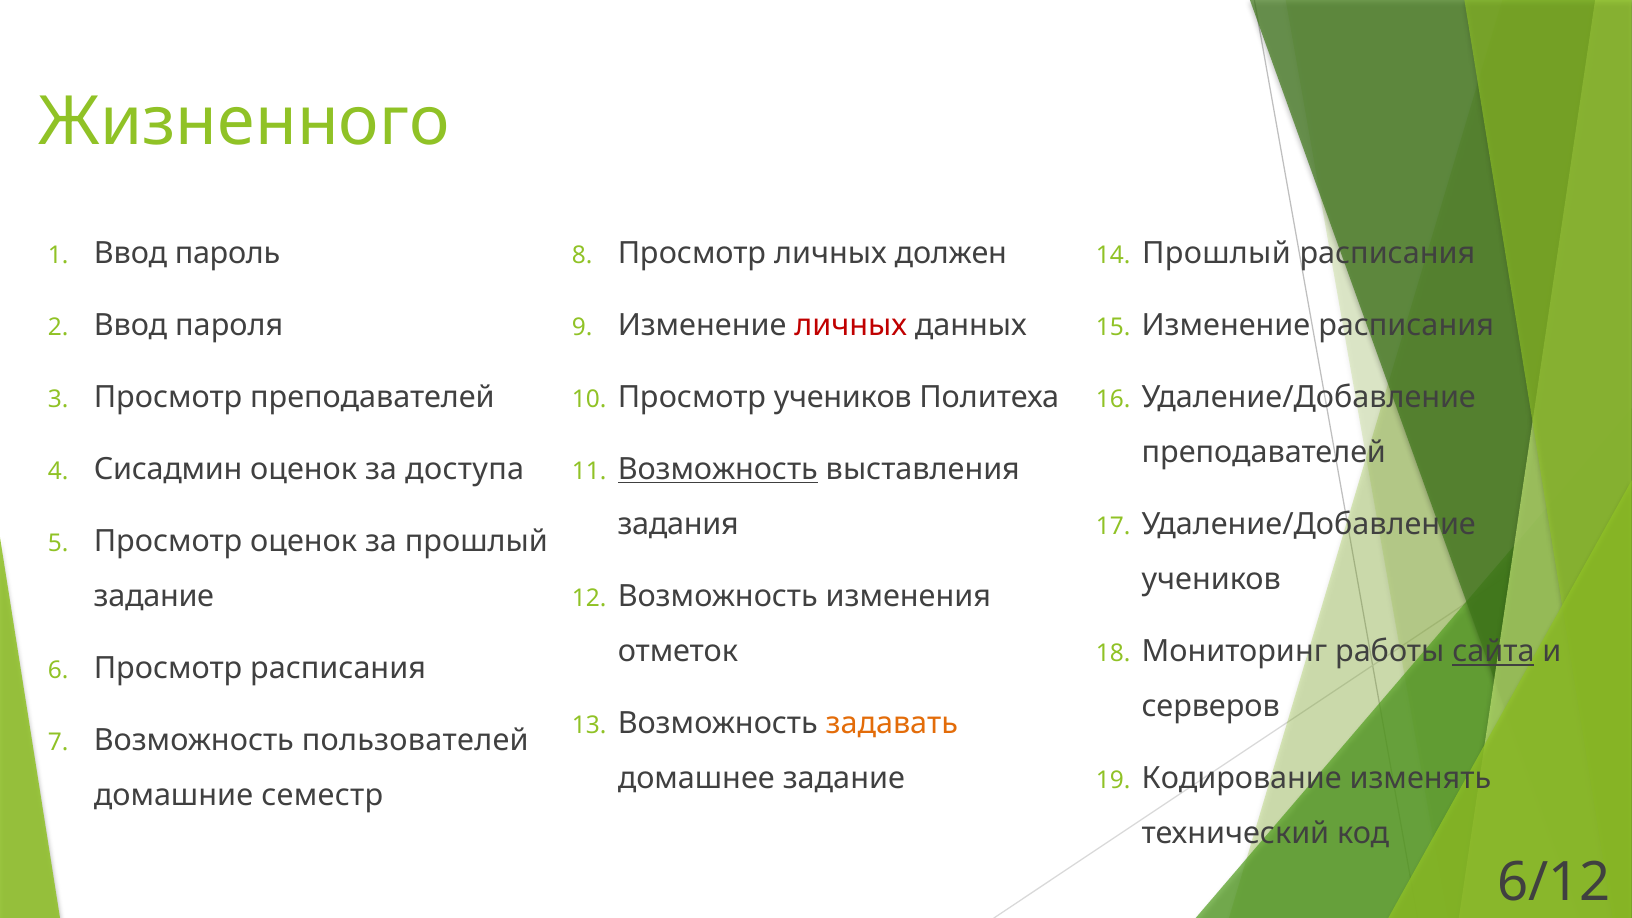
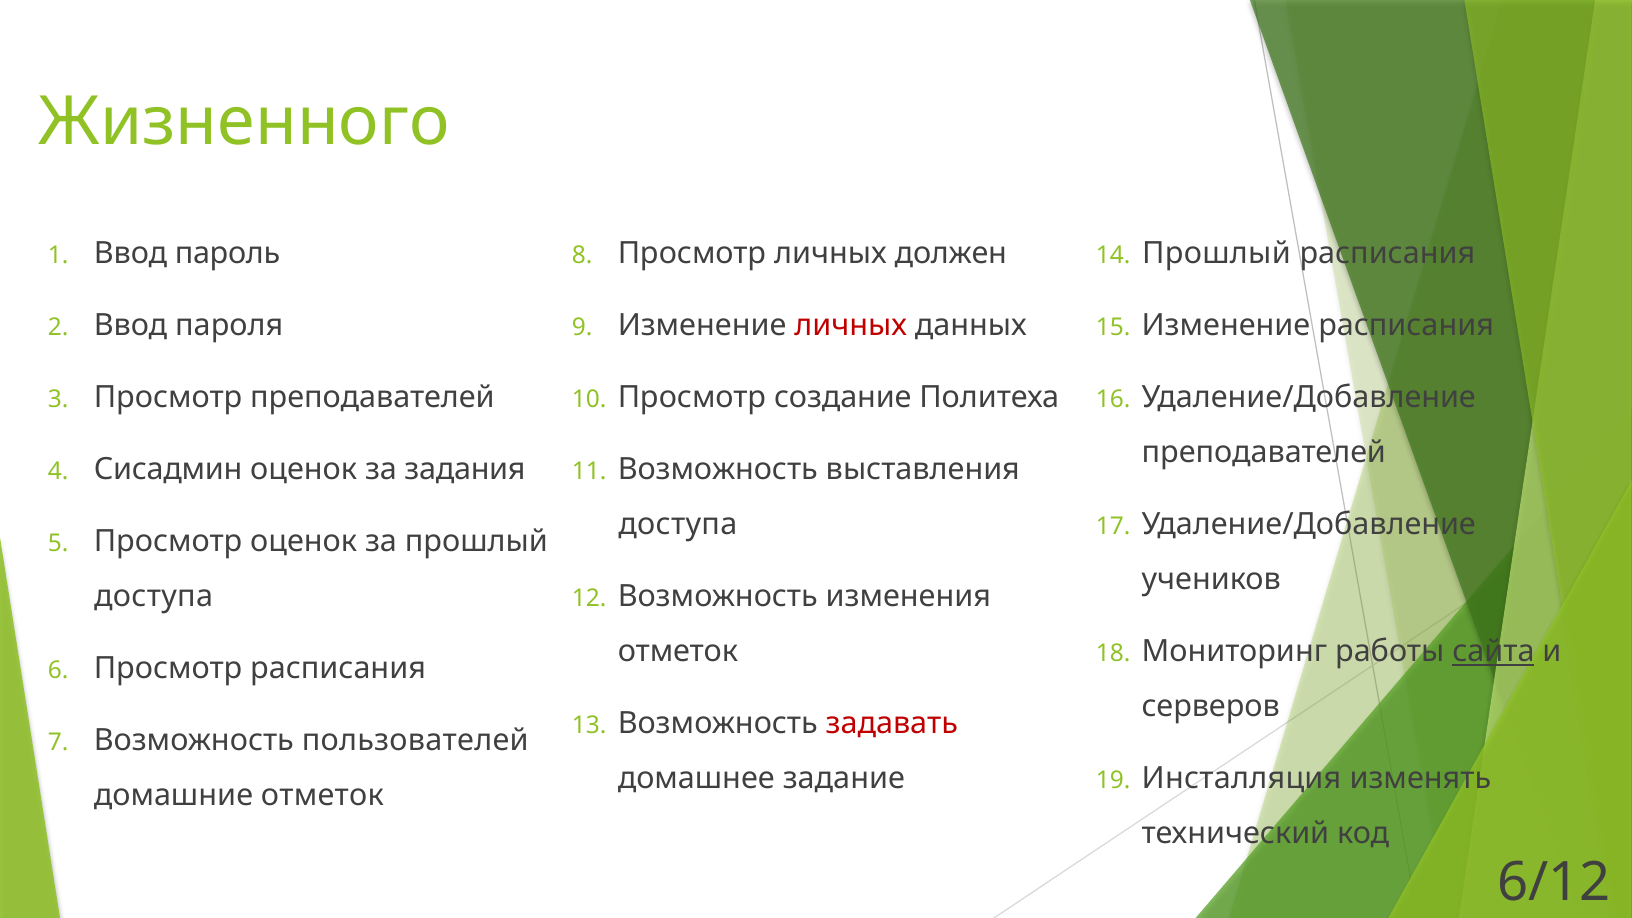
Просмотр учеников: учеников -> создание (843, 397)
доступа: доступа -> задания (465, 469)
Возможность underline: present -> none (718, 469)
задания: задания -> доступа (678, 524)
задание: задание -> доступа (154, 596)
задавать colour: orange -> red (892, 724)
Кодирование: Кодирование -> Инсталляция (1242, 779)
домашние семестр: семестр -> отметок (322, 796)
